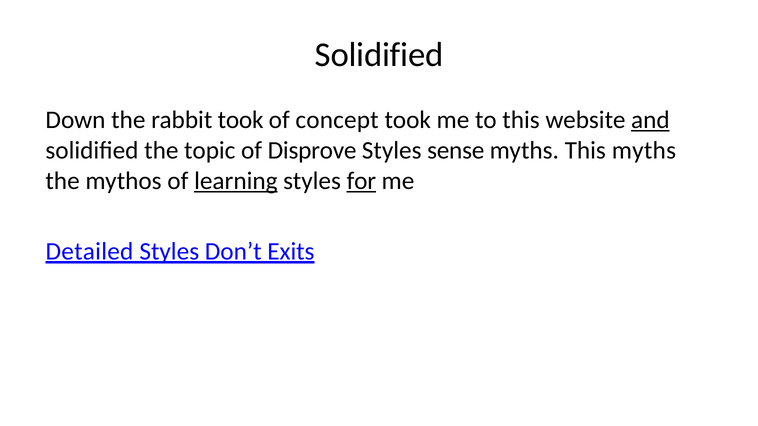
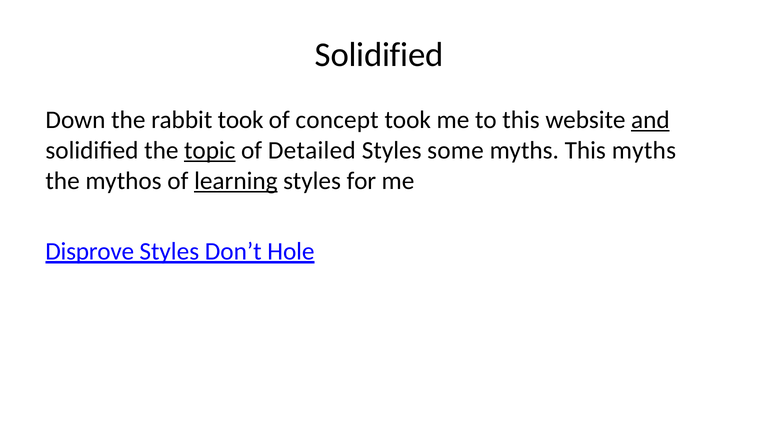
topic underline: none -> present (210, 151)
Disprove: Disprove -> Detailed (312, 151)
sense: sense -> some (456, 151)
for underline: present -> none (361, 181)
Detailed: Detailed -> Disprove (90, 252)
Exits: Exits -> Hole (291, 252)
